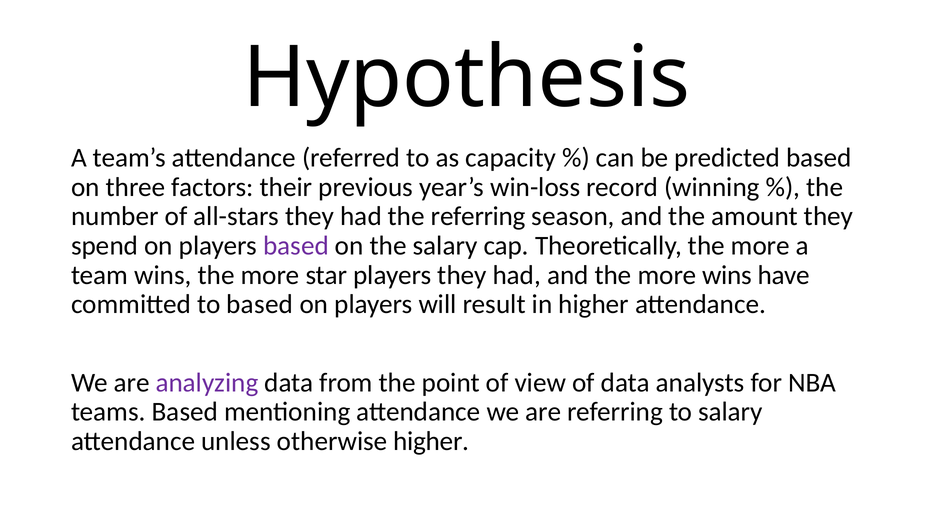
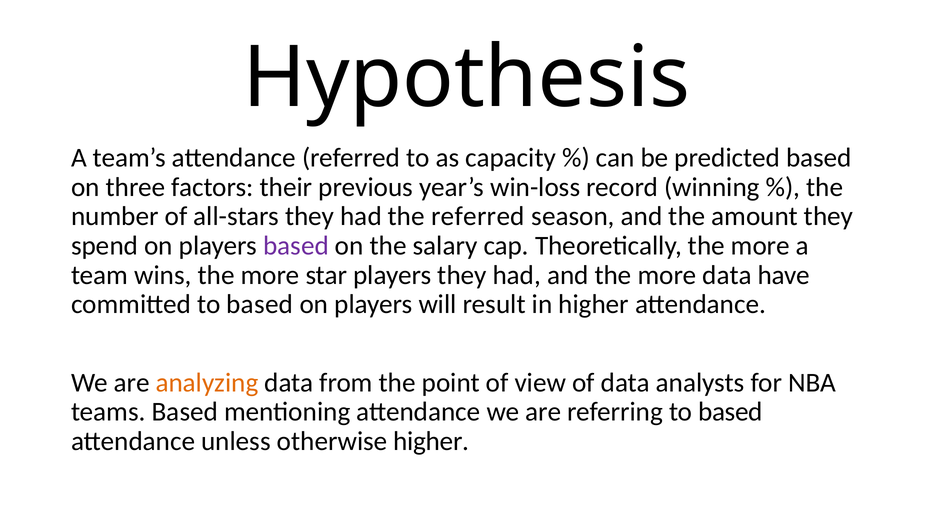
the referring: referring -> referred (478, 216)
more wins: wins -> data (727, 275)
analyzing colour: purple -> orange (207, 382)
referring to salary: salary -> based (730, 412)
